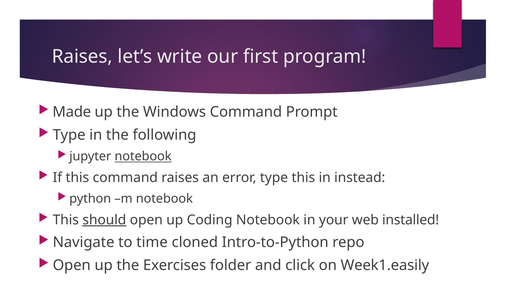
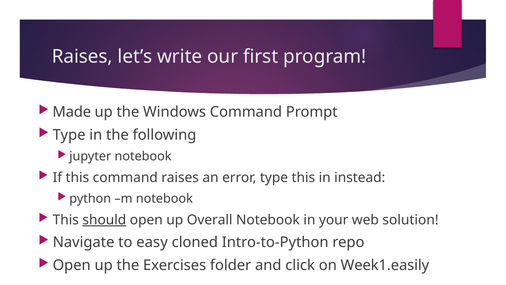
notebook underline: present -> none (143, 156)
Coding: Coding -> Overall (210, 220)
installed: installed -> solution (410, 220)
time: time -> easy (152, 242)
